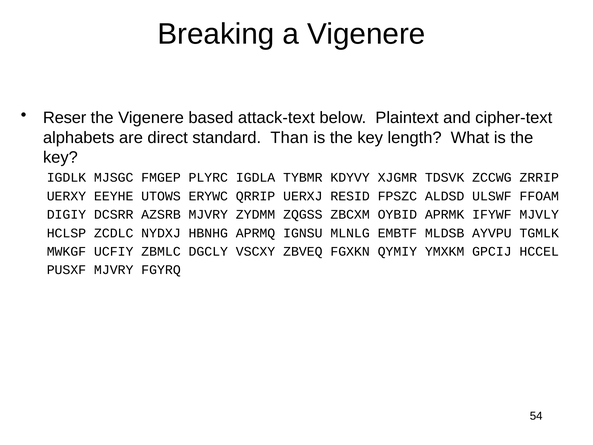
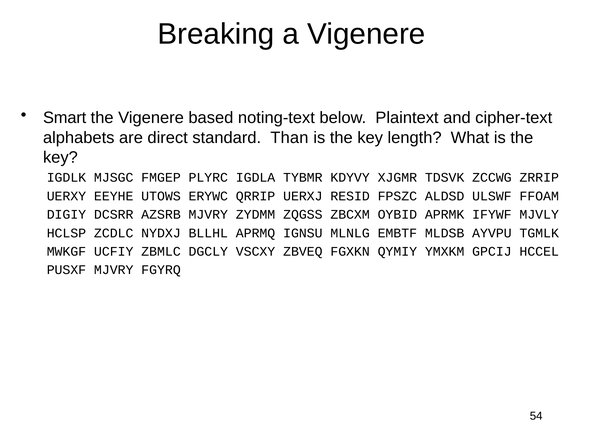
Reser: Reser -> Smart (65, 118)
attack-text: attack-text -> noting-text (276, 118)
HBNHG: HBNHG -> BLLHL (208, 233)
